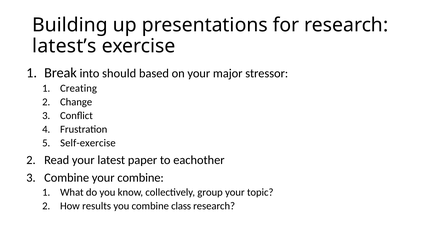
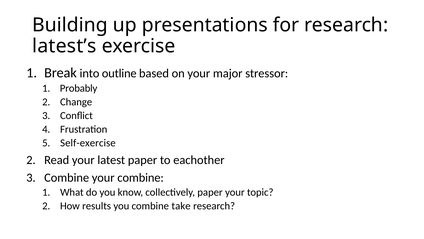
should: should -> outline (119, 73)
Creating: Creating -> Probably (79, 88)
collectively group: group -> paper (210, 192)
class: class -> take (181, 206)
